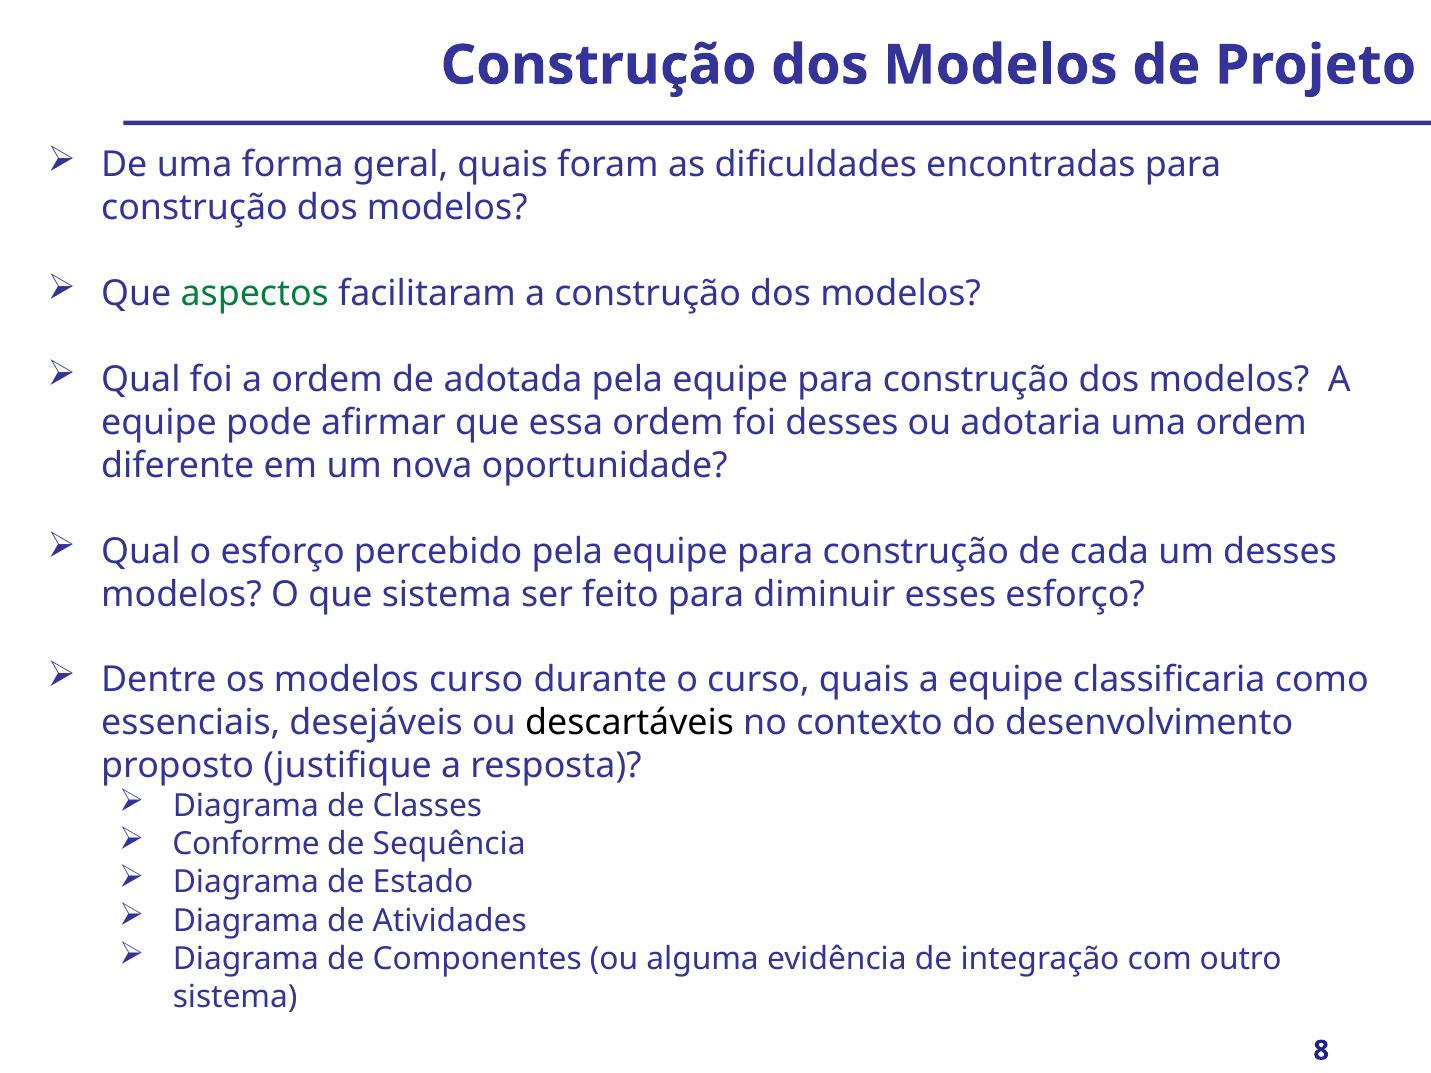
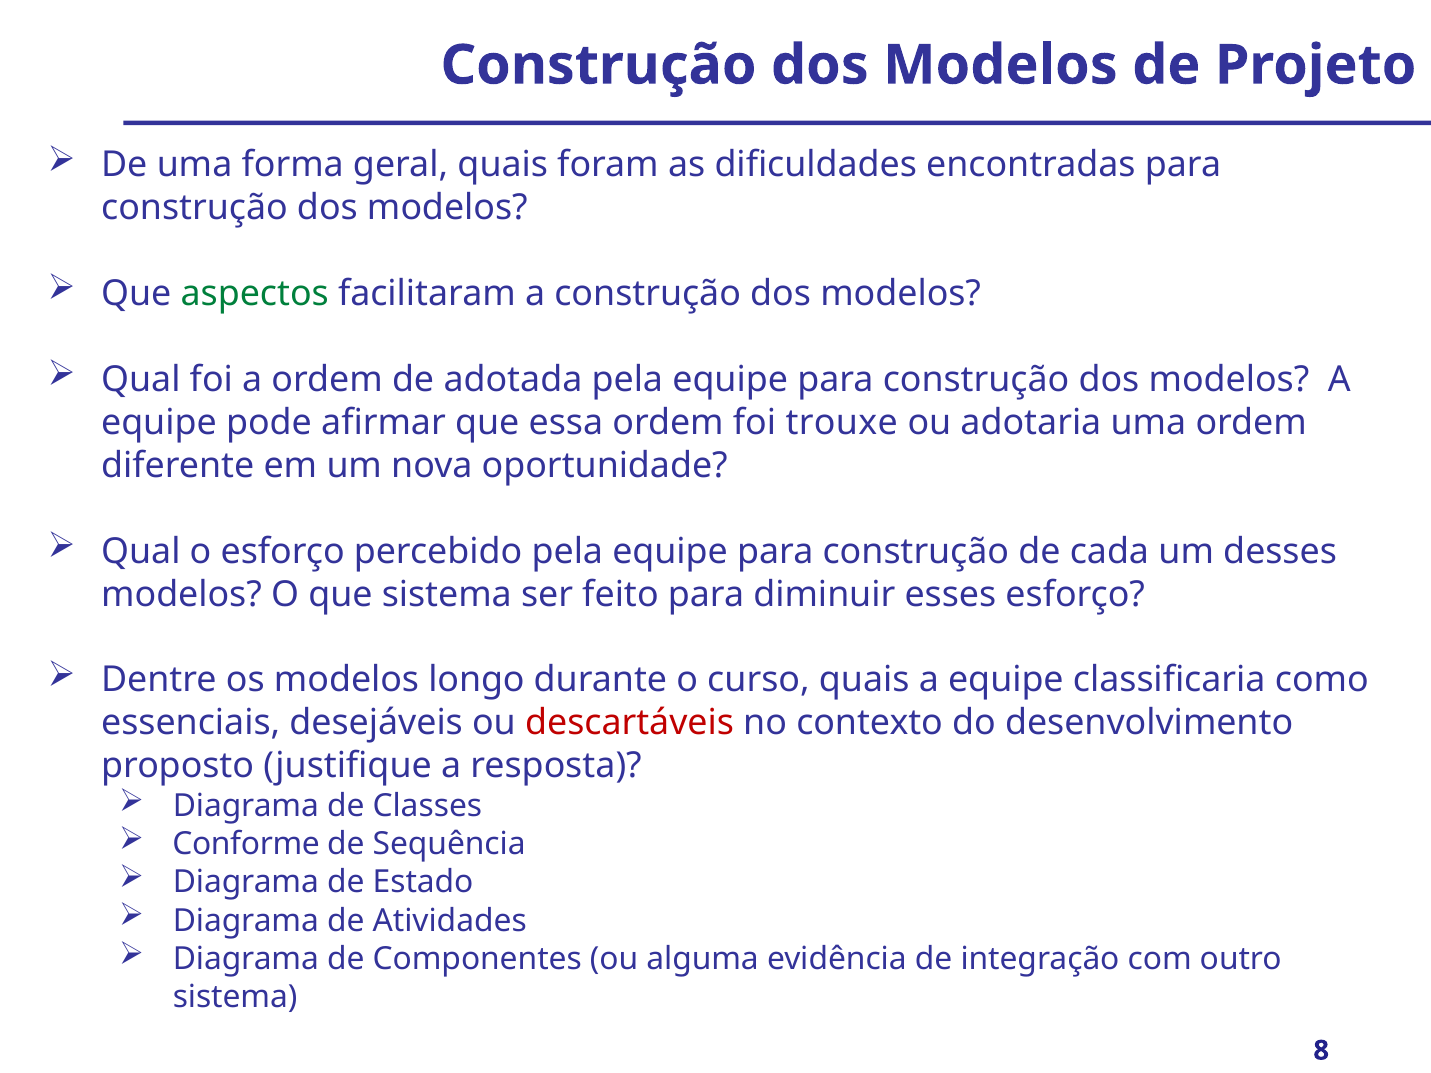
foi desses: desses -> trouxe (842, 423)
modelos curso: curso -> longo (476, 680)
descartáveis colour: black -> red (630, 723)
